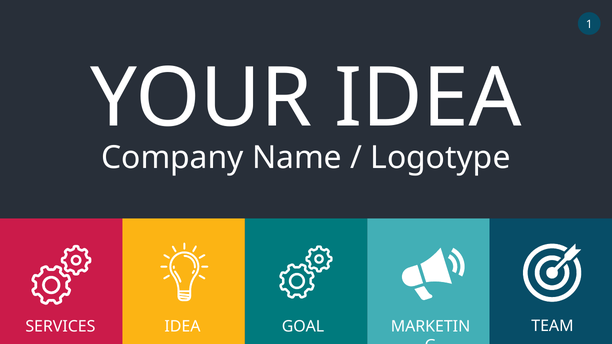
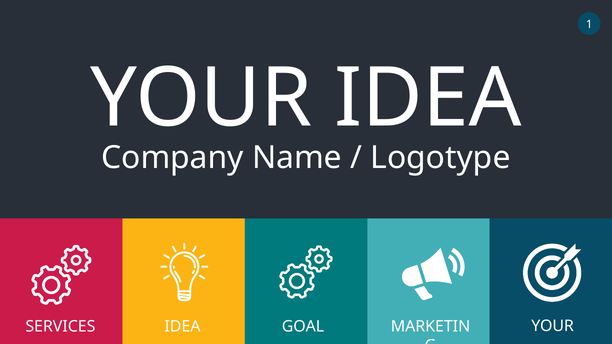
TEAM: TEAM -> YOUR (553, 326)
